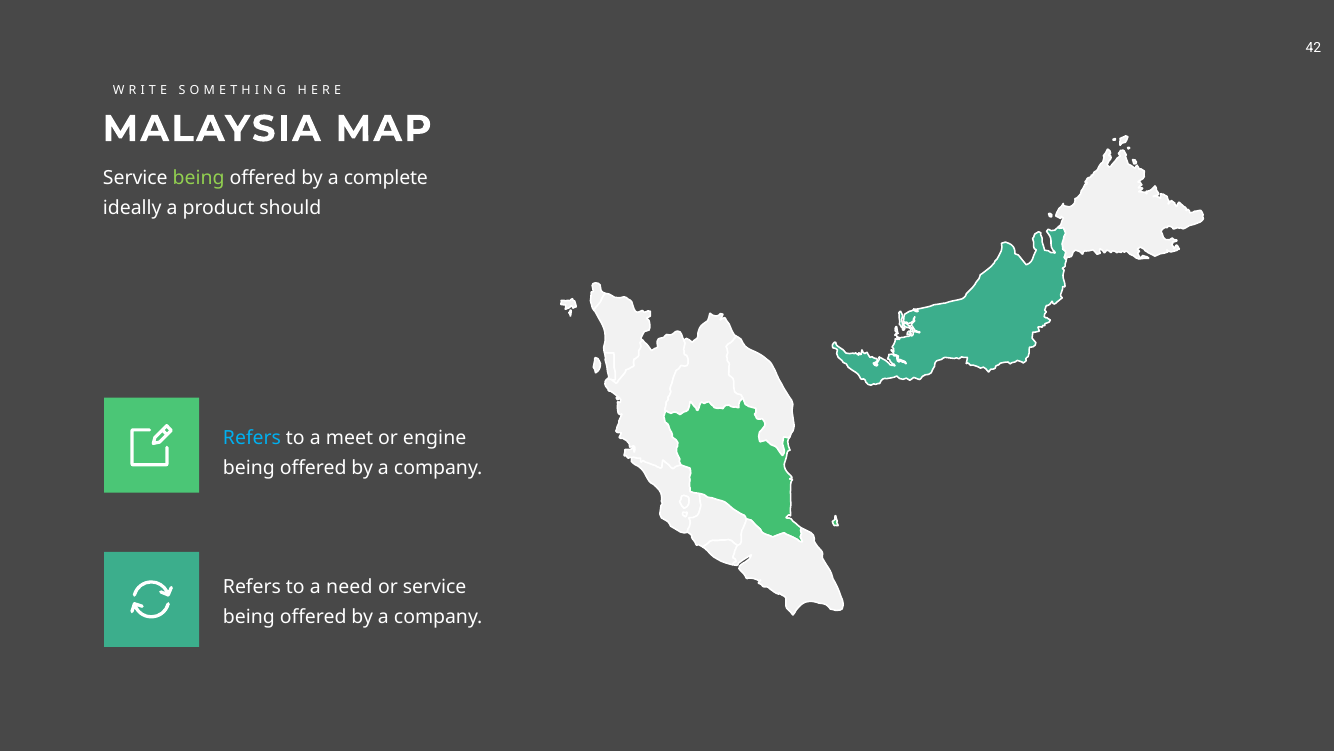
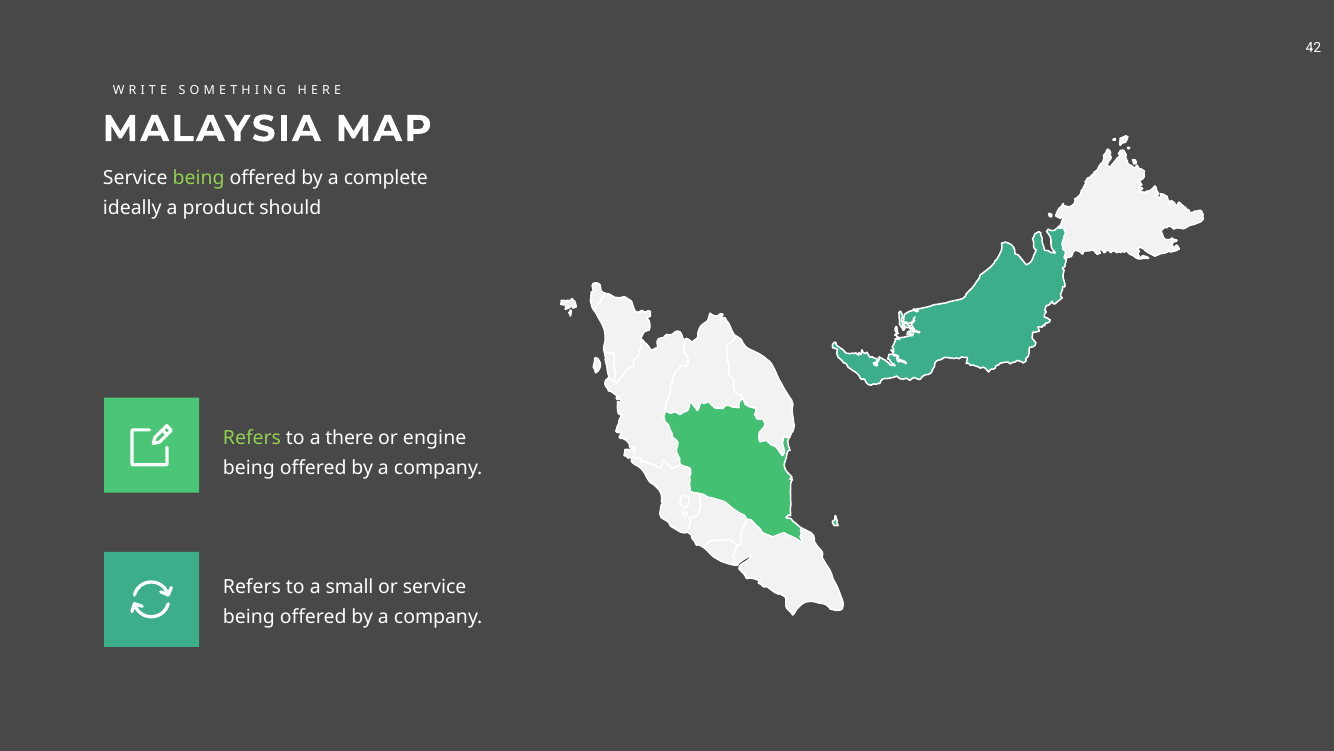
Refers colour: light blue -> light green (252, 438)
meet: meet -> there (350, 438)
need: need -> small (350, 587)
